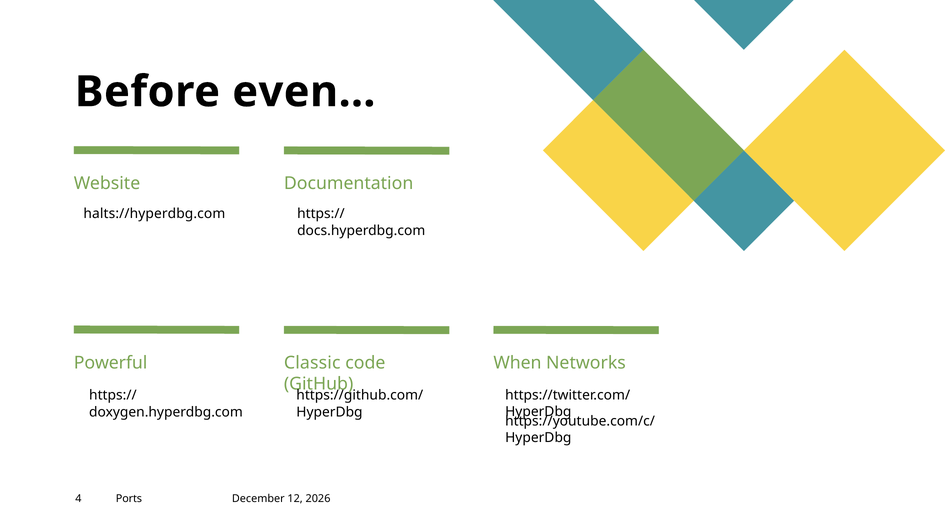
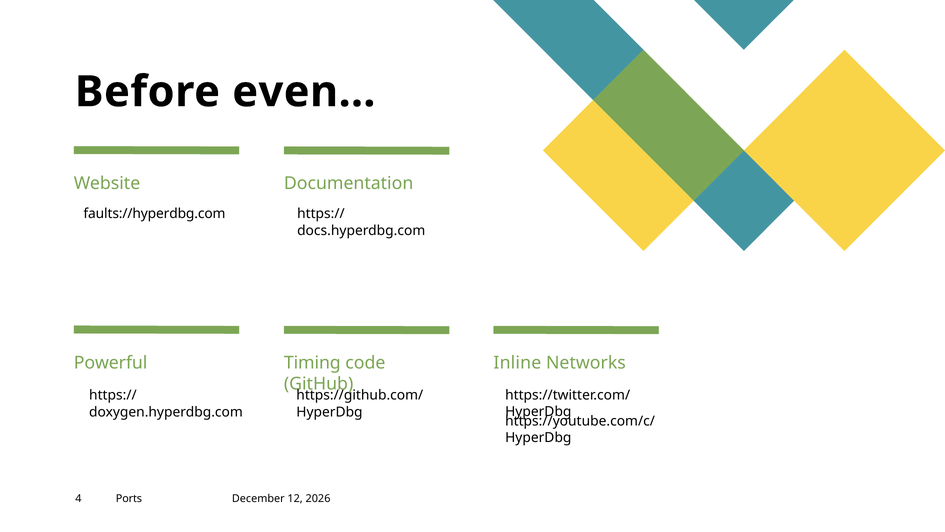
halts://hyperdbg.com: halts://hyperdbg.com -> faults://hyperdbg.com (154, 214)
Classic: Classic -> Timing (312, 362)
When: When -> Inline (517, 362)
